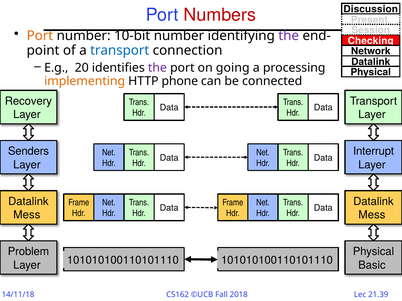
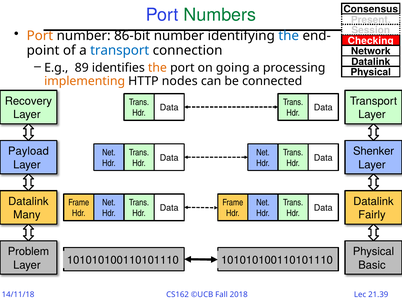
Discussion: Discussion -> Consensus (371, 9)
Numbers colour: red -> green (220, 15)
10-bit: 10-bit -> 86-bit (132, 36)
the colour: purple -> blue (289, 36)
20: 20 -> 89 (82, 68)
the colour: purple -> orange (157, 68)
phone: phone -> nodes (180, 81)
Senders: Senders -> Payload (28, 152)
Interrupt: Interrupt -> Shenker (374, 152)
Mess: Mess -> Many (27, 215)
Mess: Mess -> Fairly (372, 215)
